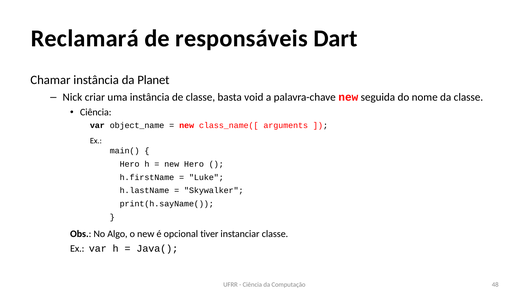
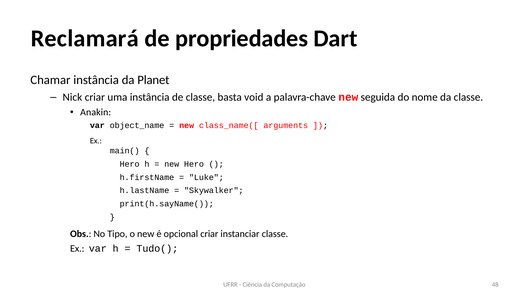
responsáveis: responsáveis -> propriedades (242, 38)
Ciência: Ciência -> Anakin (96, 112)
Algo: Algo -> Tipo (117, 234)
opcional tiver: tiver -> criar (209, 234)
Java(: Java( -> Tudo( (157, 248)
